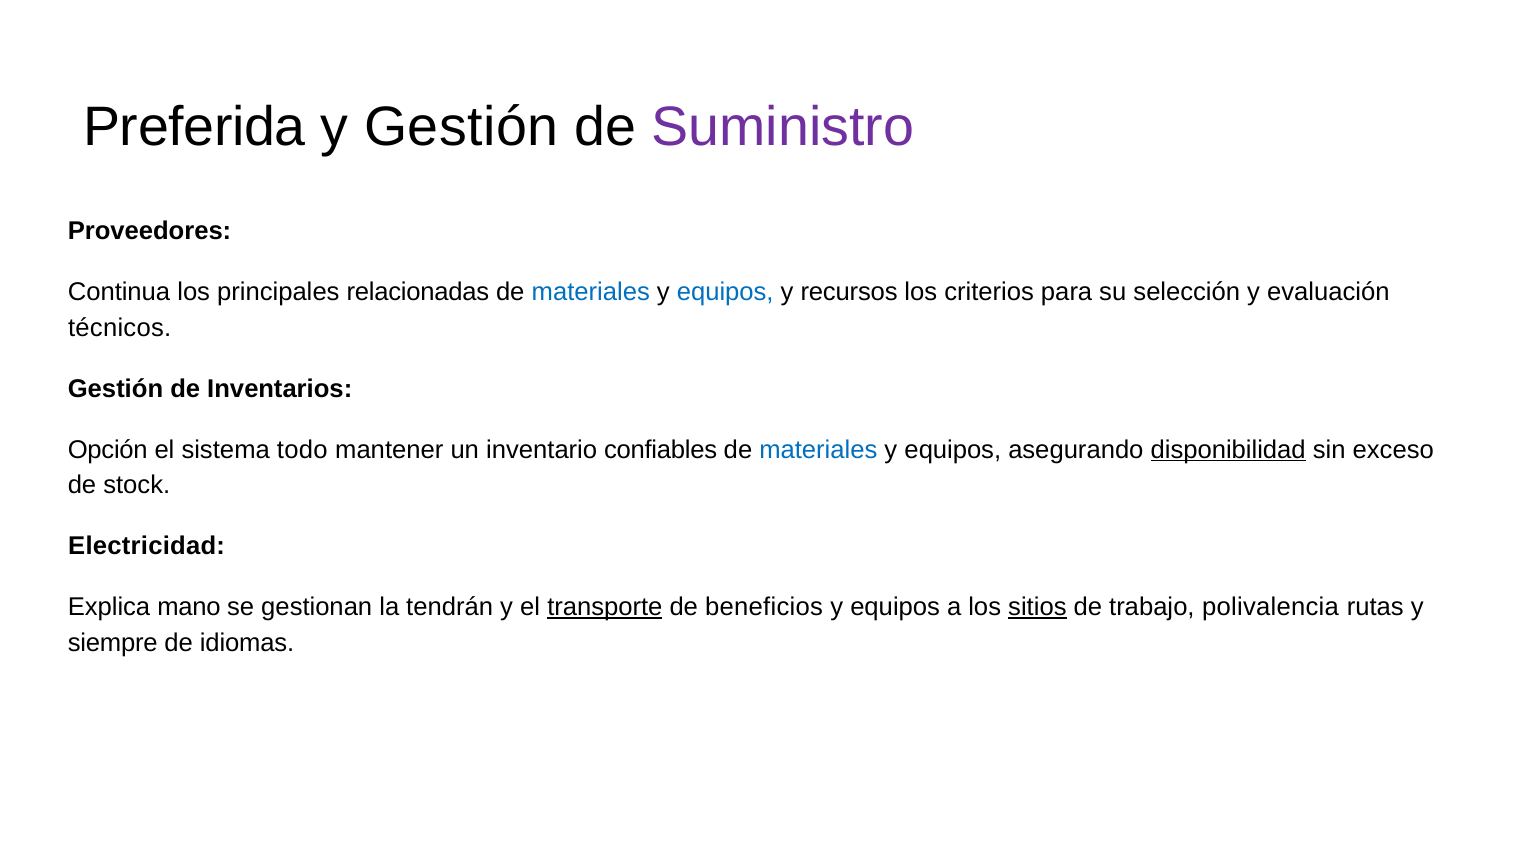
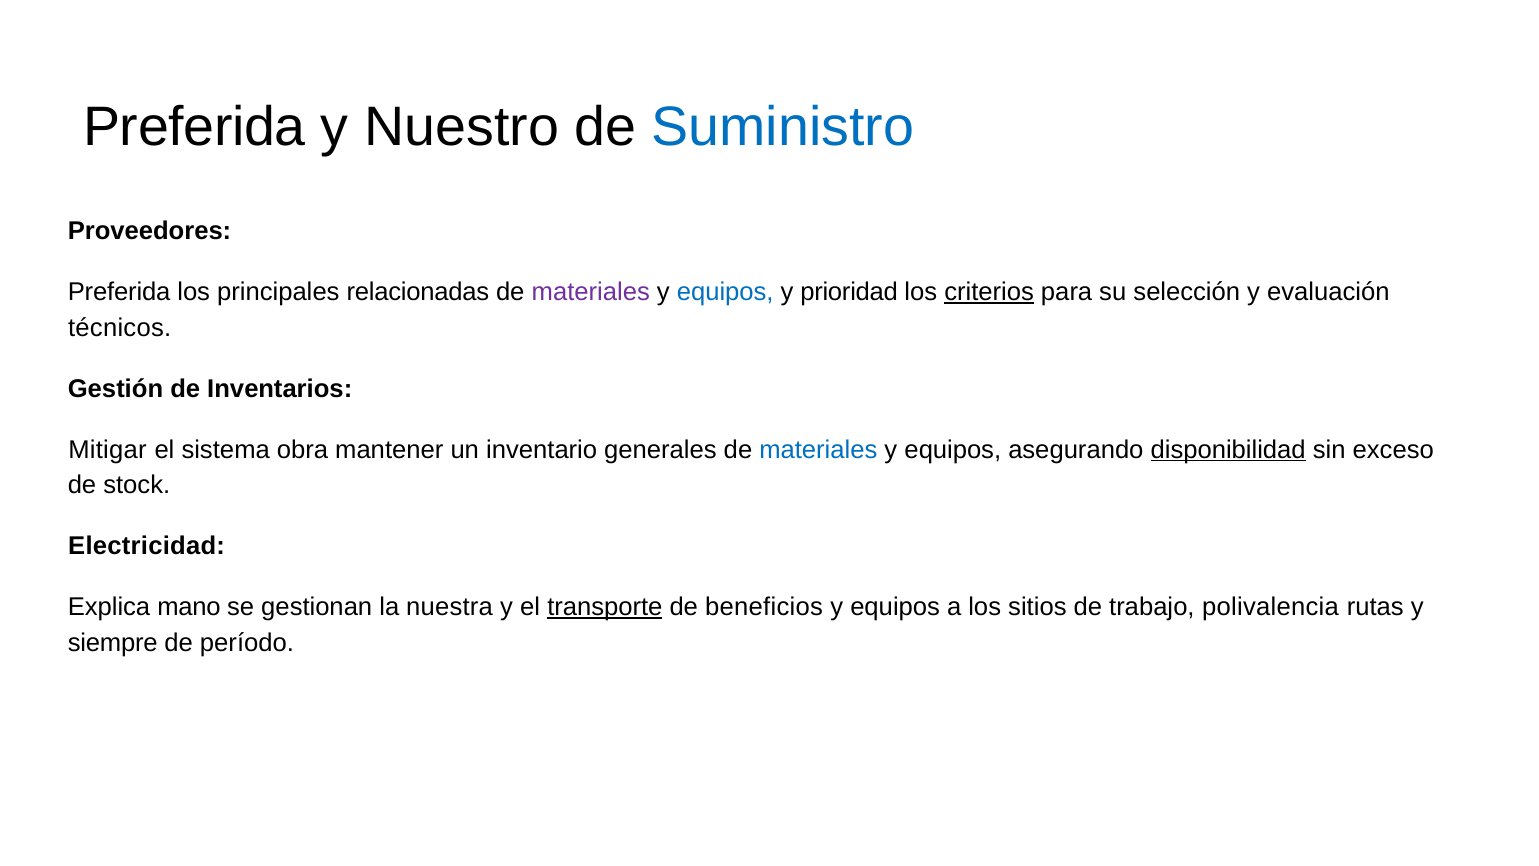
y Gestión: Gestión -> Nuestro (462, 128)
Suministro colour: purple -> blue (783, 128)
Continua: Continua -> Preferida (119, 292)
materiales colour: blue -> purple (591, 292)
recursos: recursos -> prioridad (849, 292)
criterios underline: none -> present (989, 292)
Opción: Opción -> Mitigar (108, 450)
todo: todo -> obra (302, 450)
confiables: confiables -> generales (660, 450)
tendrán: tendrán -> nuestra (450, 607)
sitios underline: present -> none (1037, 607)
idiomas: idiomas -> período (247, 642)
